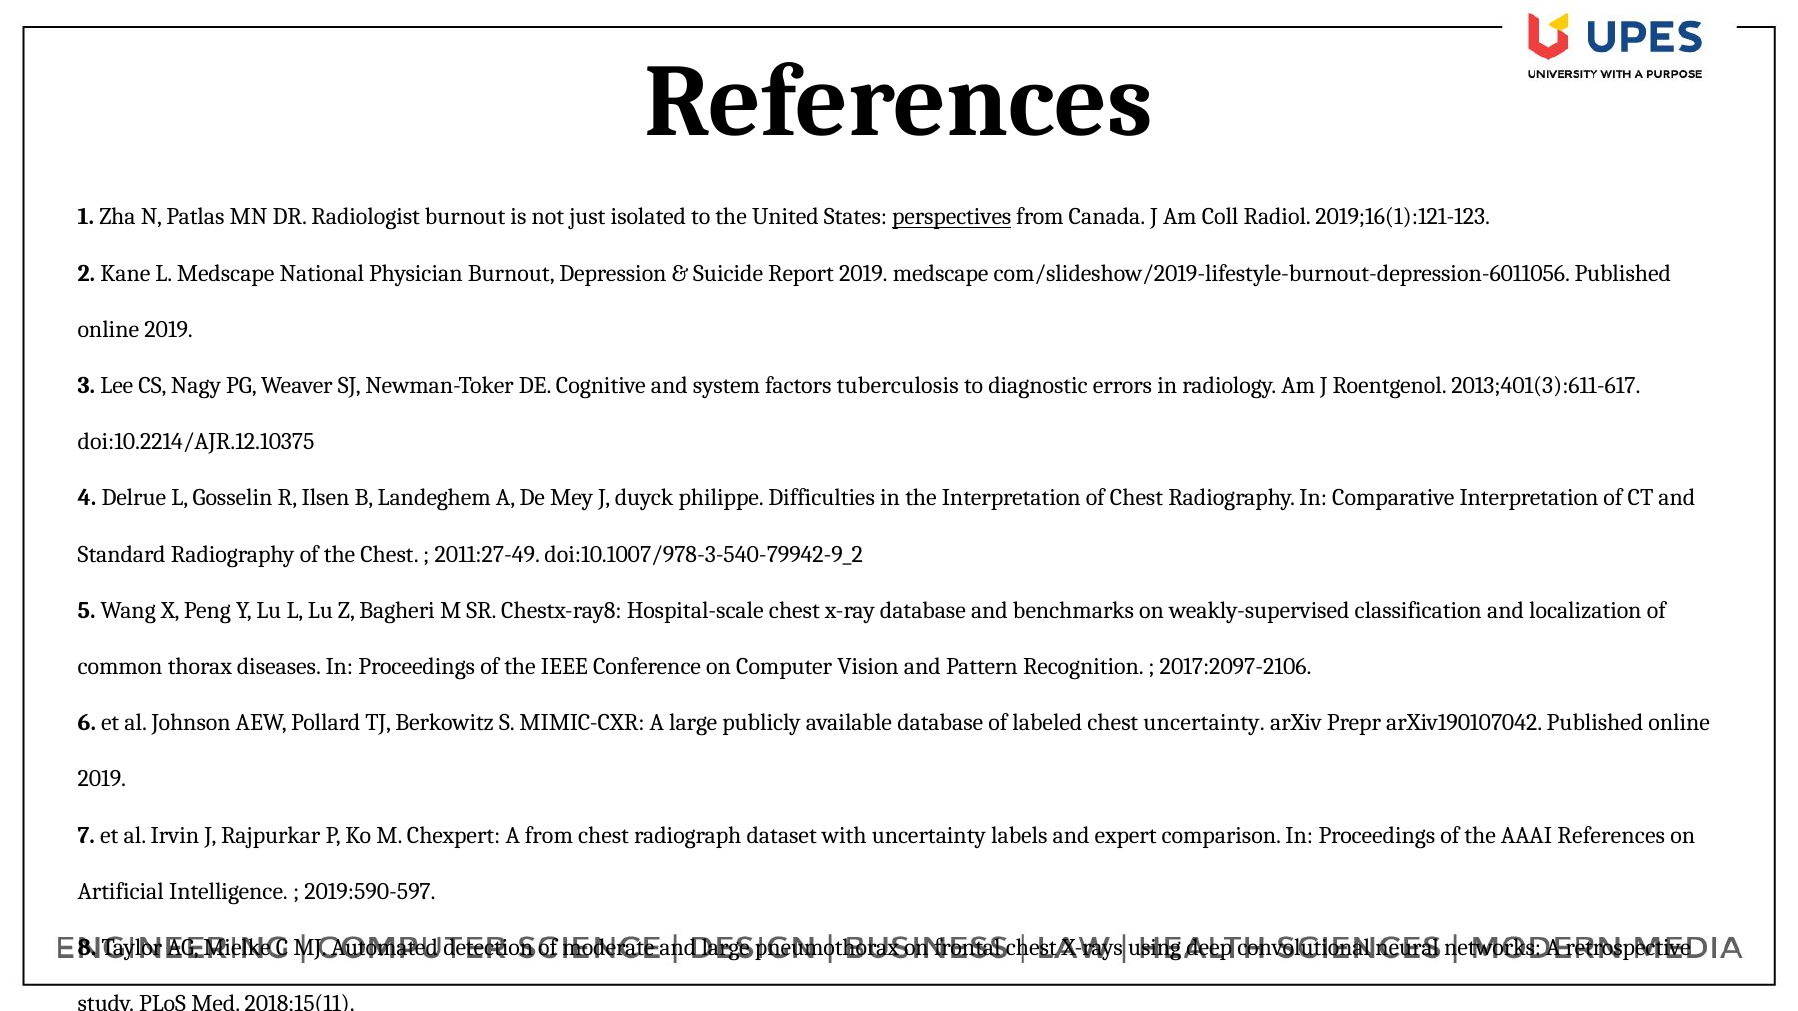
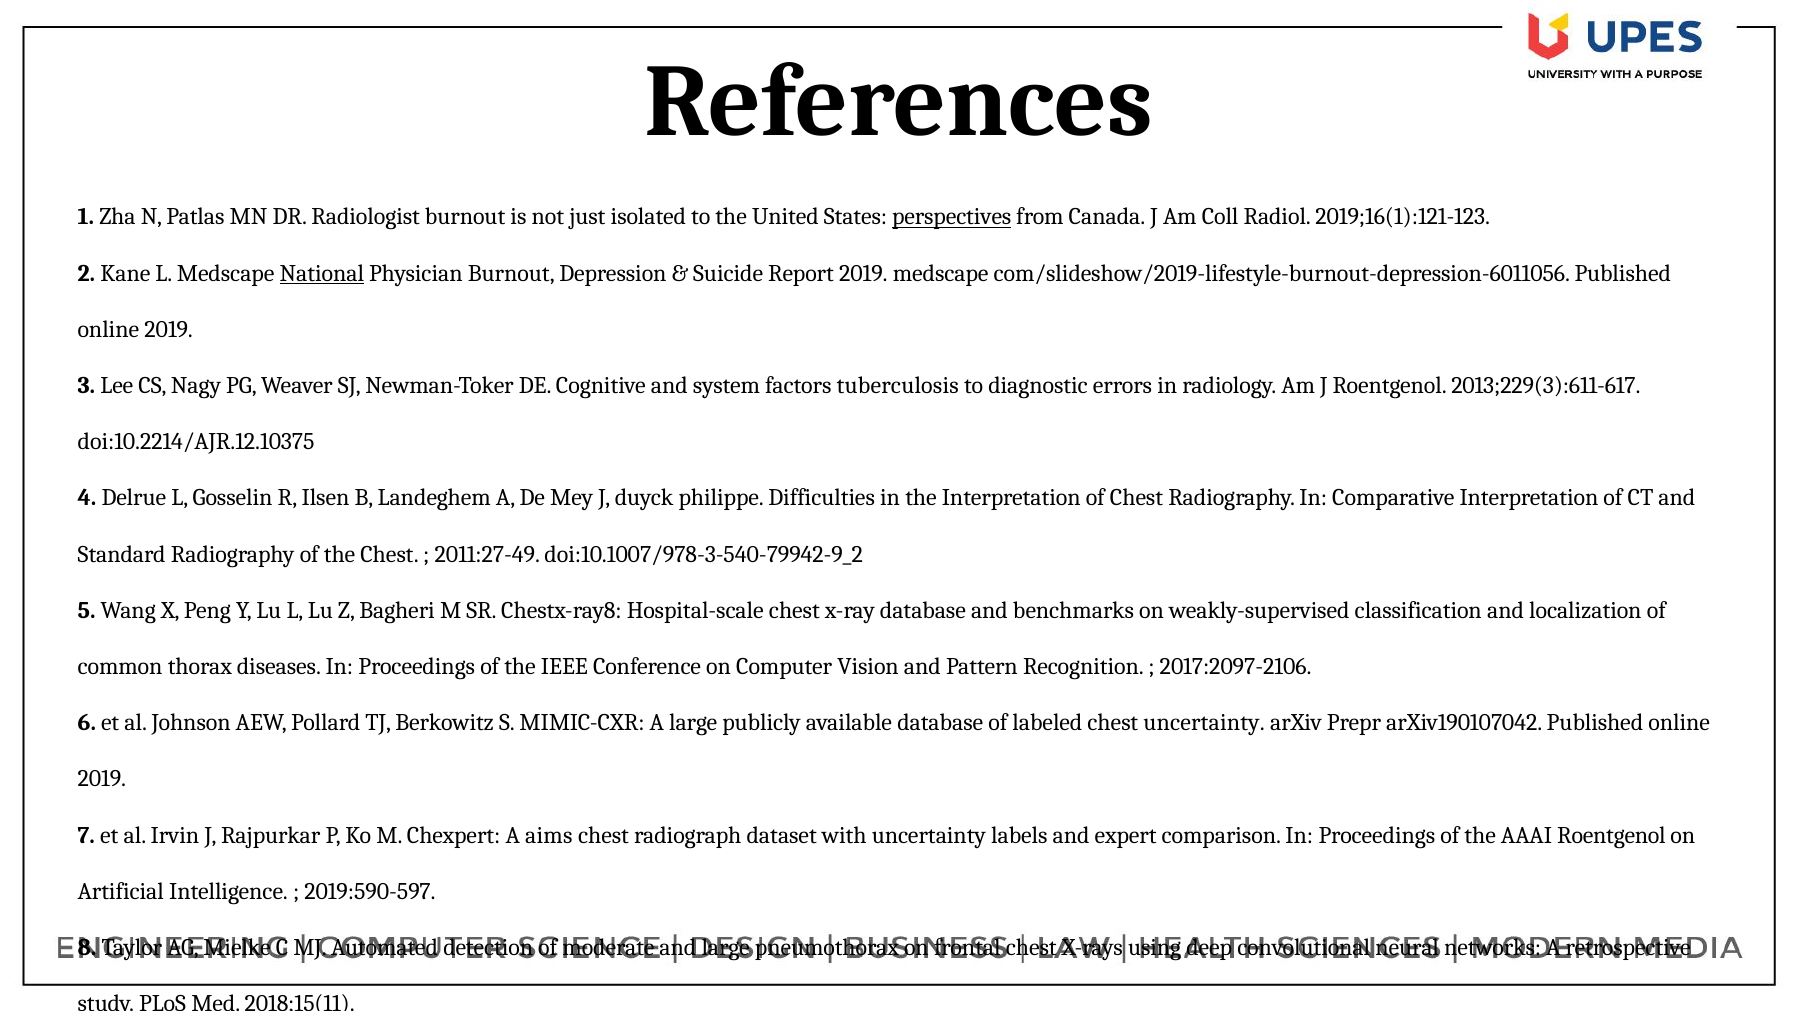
National underline: none -> present (322, 273)
2013;401(3):611-617: 2013;401(3):611-617 -> 2013;229(3):611-617 (1546, 386)
A from: from -> aims (549, 836)
AAAI References: References -> Roentgenol (1611, 836)
